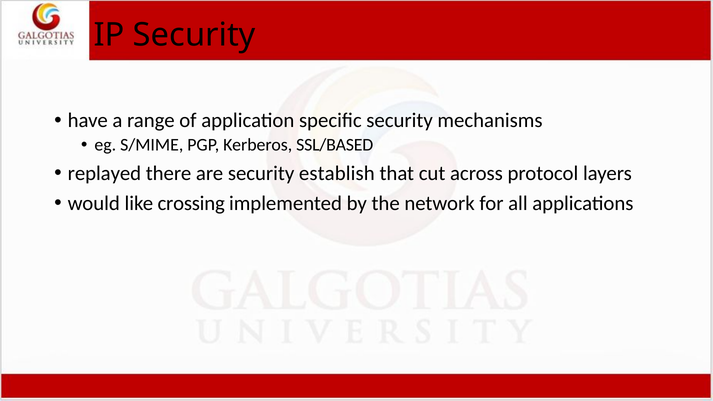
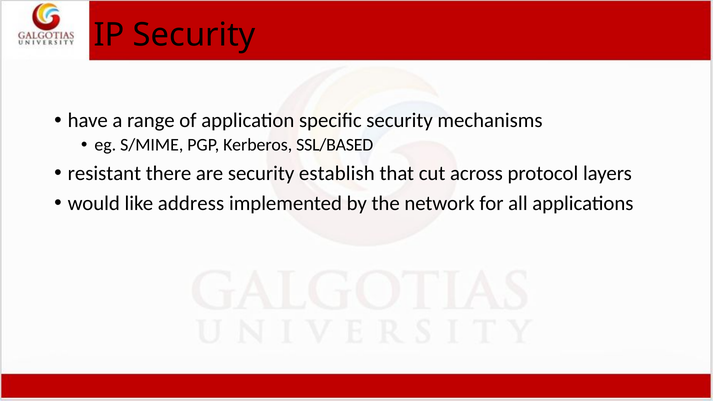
replayed: replayed -> resistant (104, 173)
crossing: crossing -> address (191, 203)
